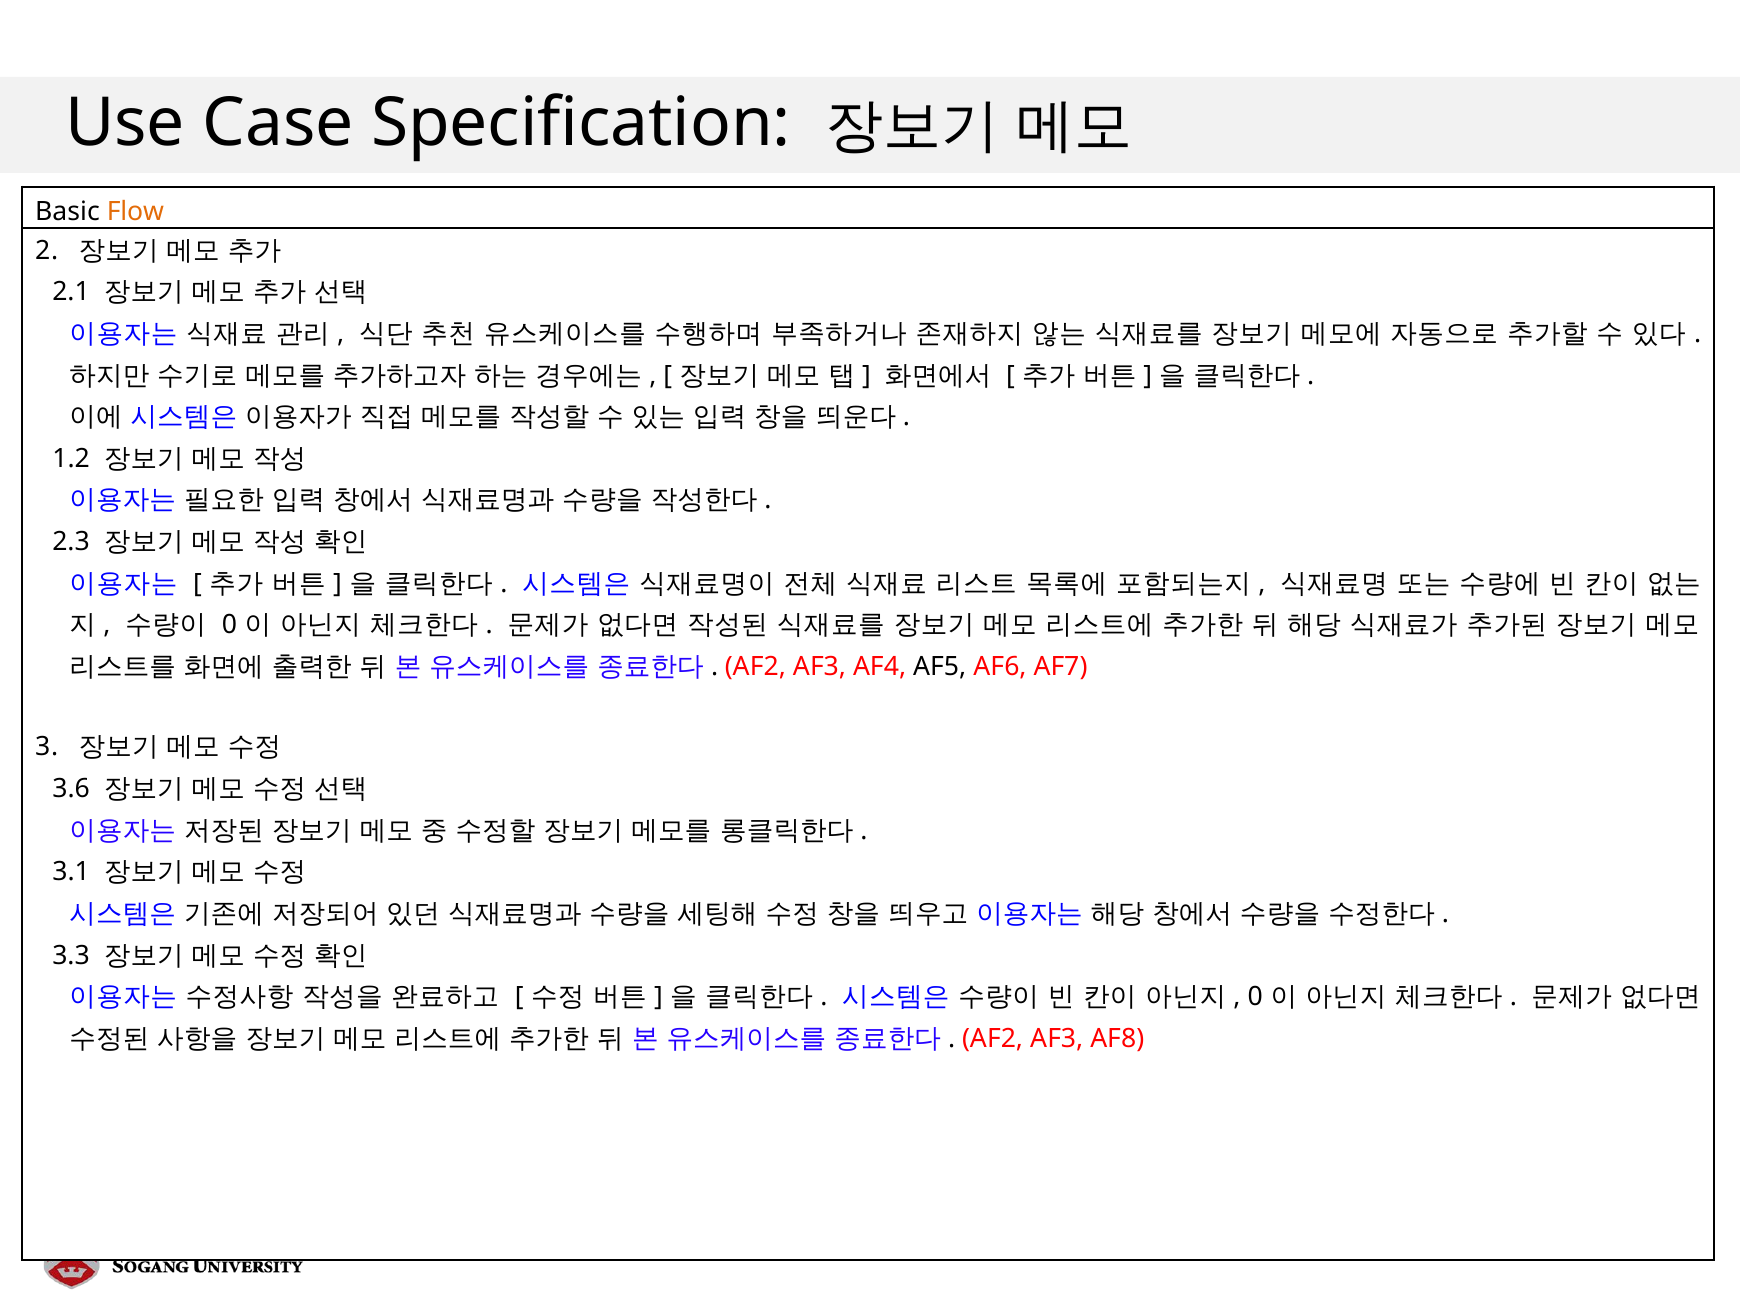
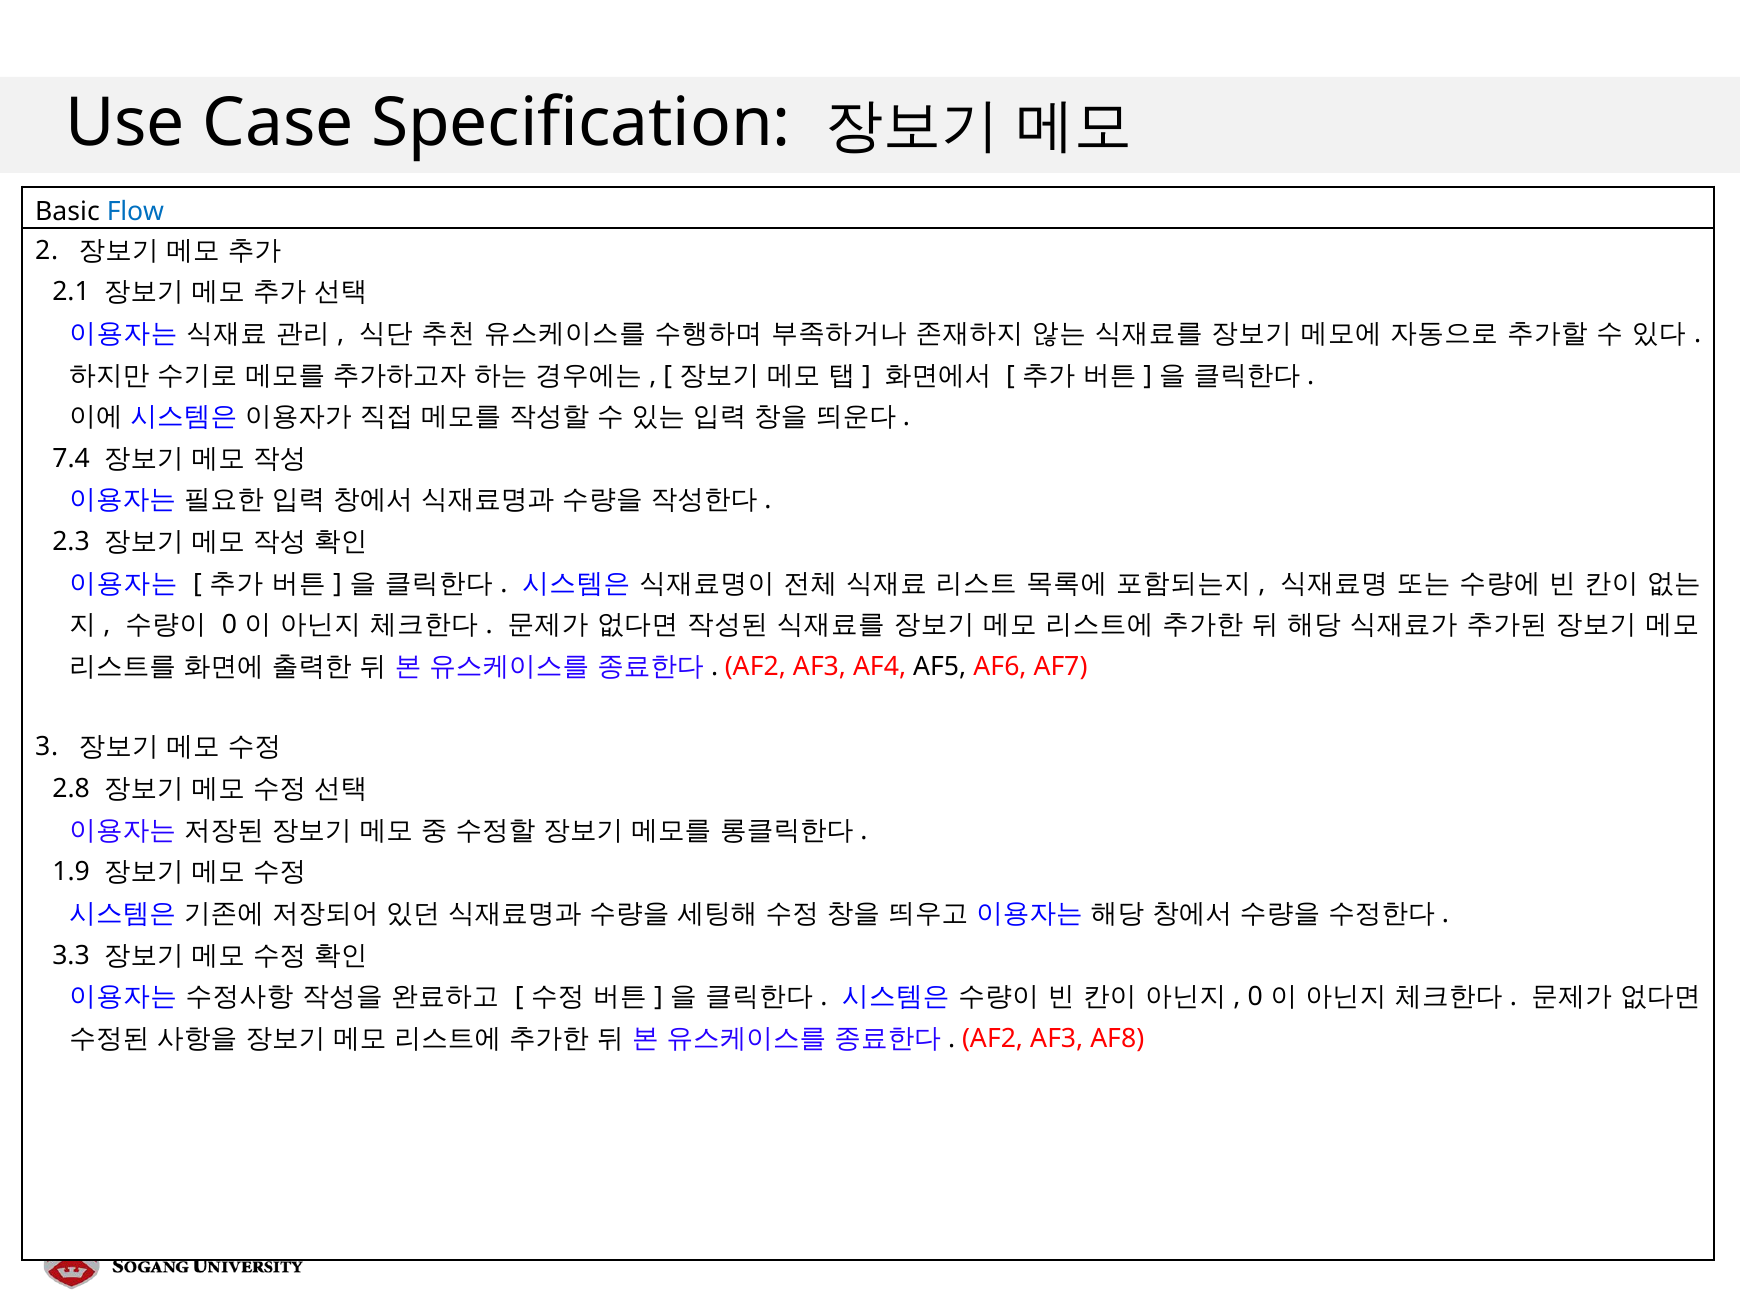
Flow colour: orange -> blue (135, 212)
1.2: 1.2 -> 7.4 (71, 459)
3.6: 3.6 -> 2.8 (71, 789)
3.1: 3.1 -> 1.9 (71, 872)
